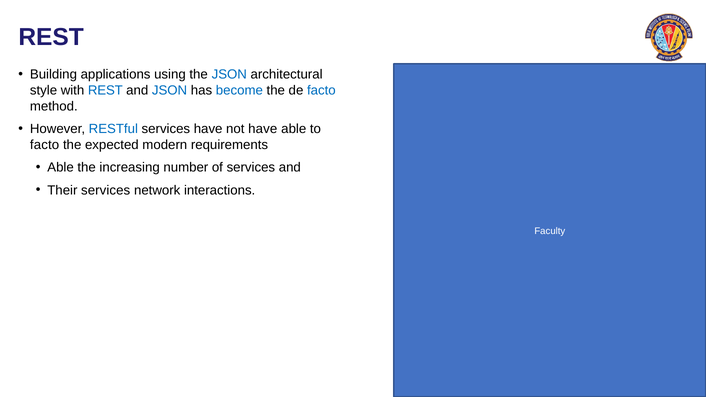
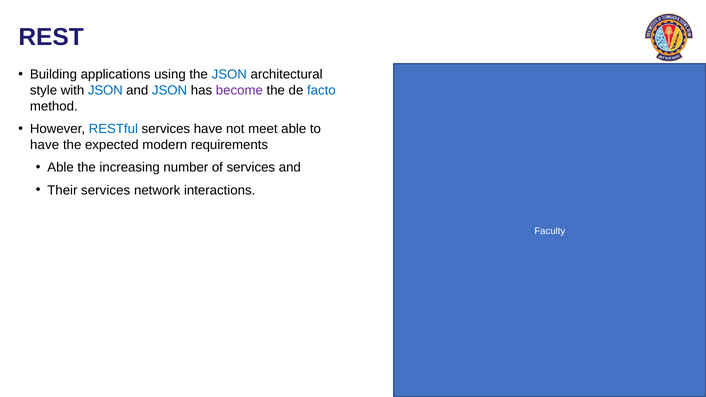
with REST: REST -> JSON (105, 90)
become colour: blue -> purple (239, 90)
not have: have -> meet (263, 129)
facto: facto -> have (45, 145)
